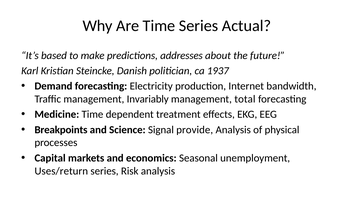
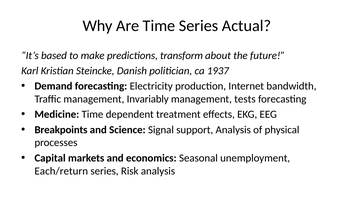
addresses: addresses -> transform (182, 55)
total: total -> tests (245, 99)
provide: provide -> support (195, 130)
Uses/return: Uses/return -> Each/return (61, 171)
